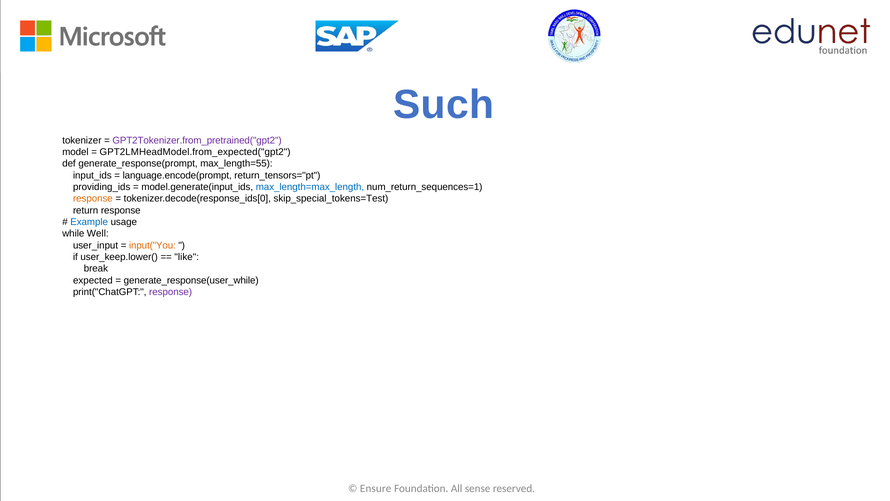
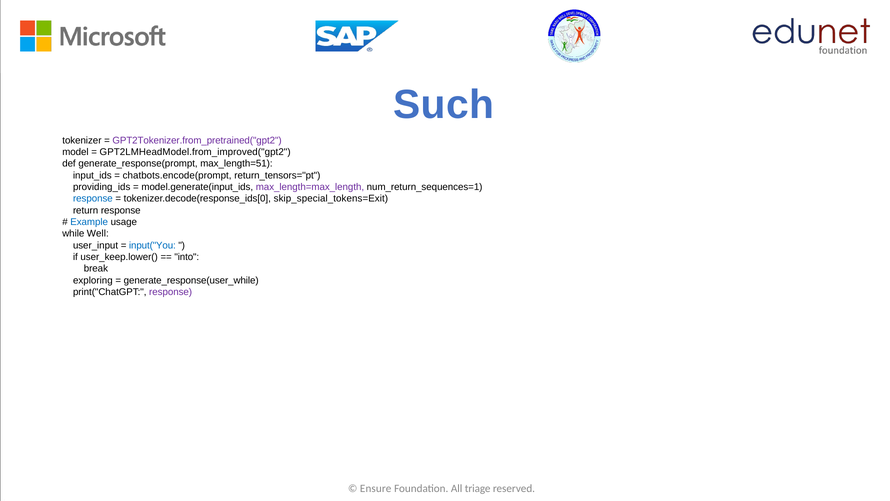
GPT2LMHeadModel.from_expected("gpt2: GPT2LMHeadModel.from_expected("gpt2 -> GPT2LMHeadModel.from_improved("gpt2 (195, 152)
max_length=55: max_length=55 -> max_length=51 (236, 164)
language.encode(prompt: language.encode(prompt -> chatbots.encode(prompt (177, 175)
max_length=max_length colour: blue -> purple (310, 187)
response colour: orange -> blue (93, 199)
skip_special_tokens=Test: skip_special_tokens=Test -> skip_special_tokens=Exit (331, 199)
input("You colour: orange -> blue (152, 245)
like: like -> into (187, 257)
expected: expected -> exploring (93, 280)
sense: sense -> triage (478, 488)
